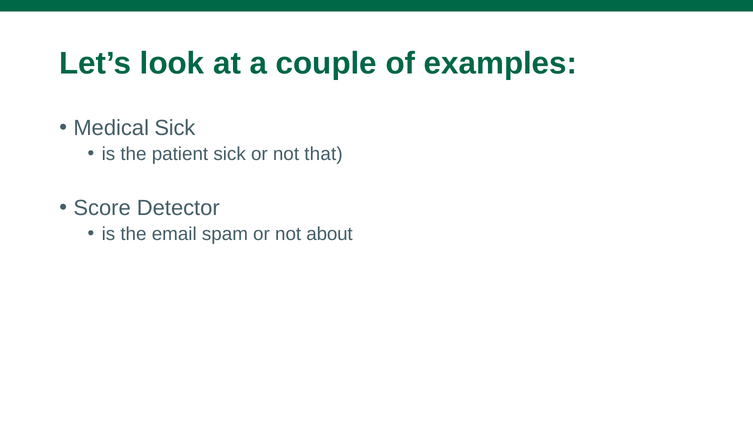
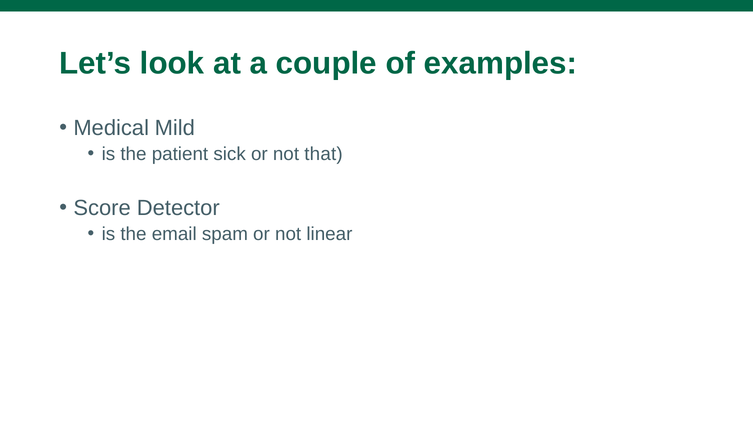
Medical Sick: Sick -> Mild (175, 128)
about: about -> linear (329, 234)
